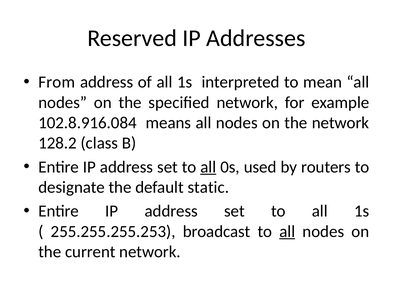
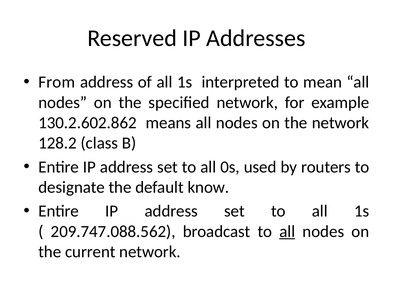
102.8.916.084: 102.8.916.084 -> 130.2.602.862 (87, 123)
all underline: present -> none (208, 167)
static: static -> know (208, 187)
255.255.255.253: 255.255.255.253 -> 209.747.088.562 (113, 231)
